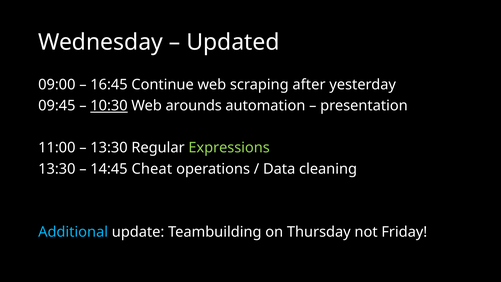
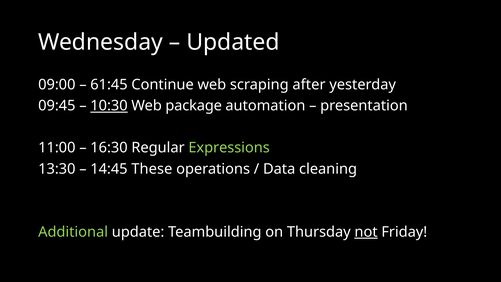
16:45: 16:45 -> 61:45 (109, 85)
arounds: arounds -> package (194, 106)
13:30: 13:30 -> 16:30 (109, 148)
Cheat: Cheat -> These (152, 169)
Additional colour: light blue -> light green (73, 232)
not underline: none -> present (366, 232)
